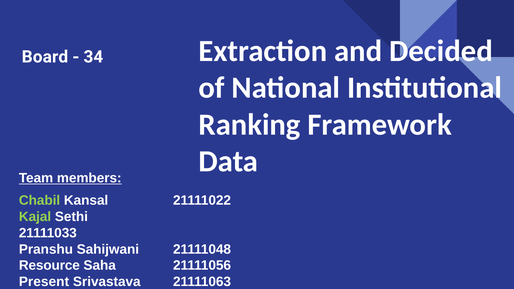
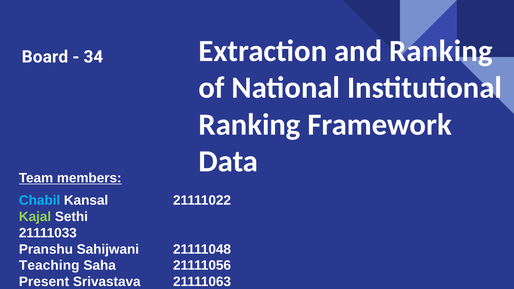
and Decided: Decided -> Ranking (441, 51)
Chabil colour: light green -> light blue (40, 201)
Resource: Resource -> Teaching (49, 266)
